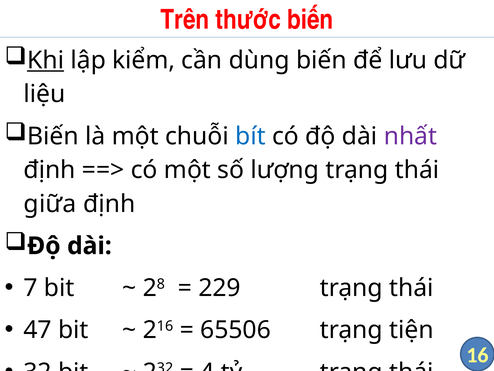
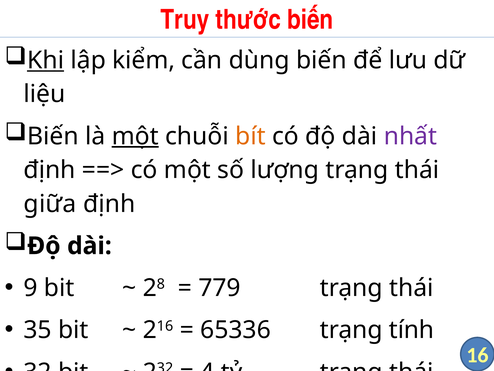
Trên: Trên -> Truy (185, 20)
một underline: none -> present (135, 136)
bít colour: blue -> orange (250, 136)
7: 7 -> 9 (31, 288)
229: 229 -> 779 (220, 288)
47: 47 -> 35 (38, 330)
65506: 65506 -> 65336 (236, 330)
tiện: tiện -> tính (412, 330)
